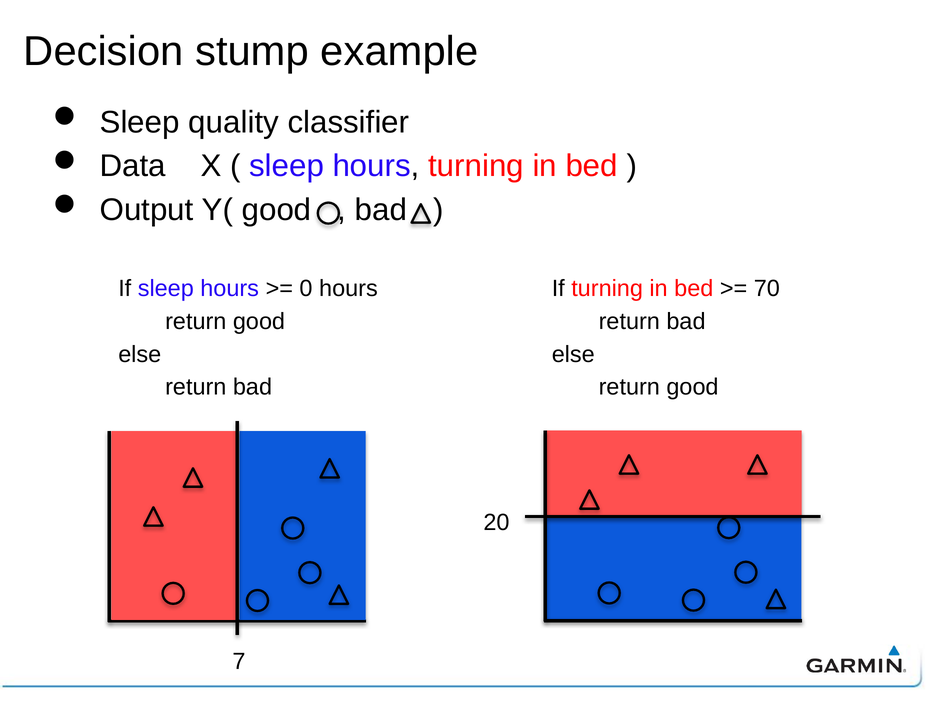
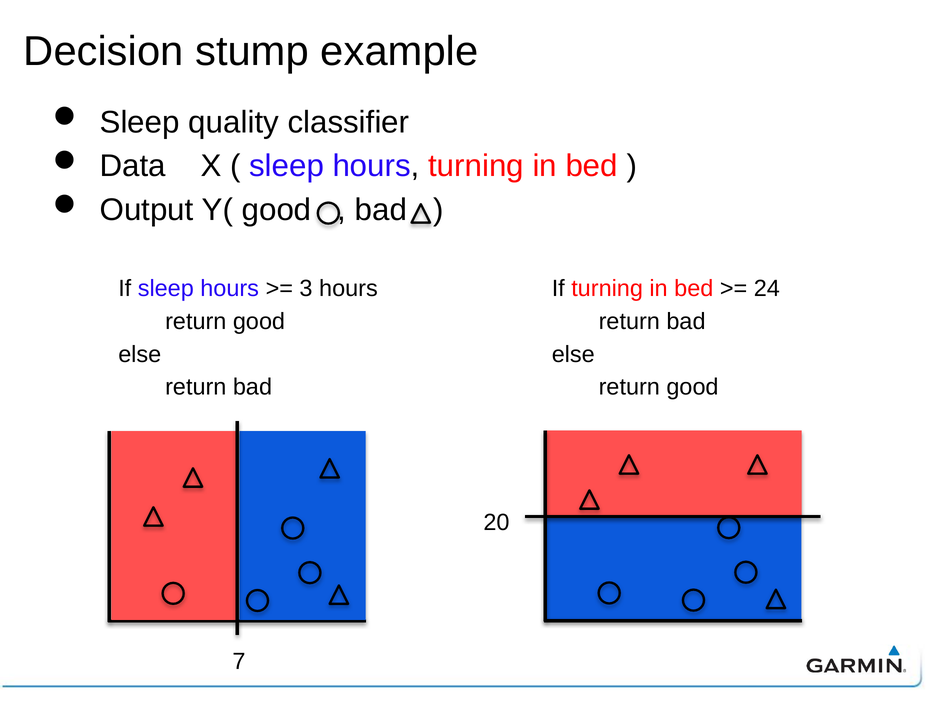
0: 0 -> 3 (306, 289)
70: 70 -> 24 (767, 289)
